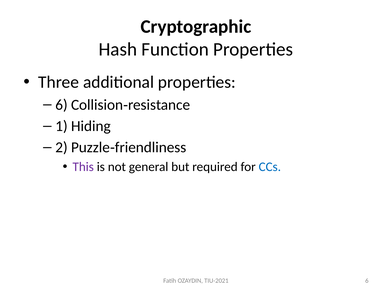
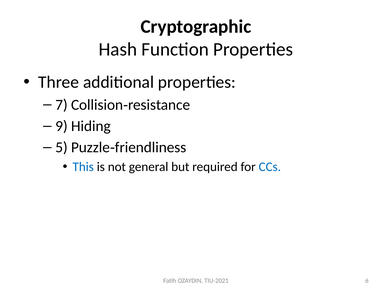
6: 6 -> 7 (62, 105)
1: 1 -> 9 (62, 126)
2: 2 -> 5 (62, 147)
This colour: purple -> blue (83, 167)
